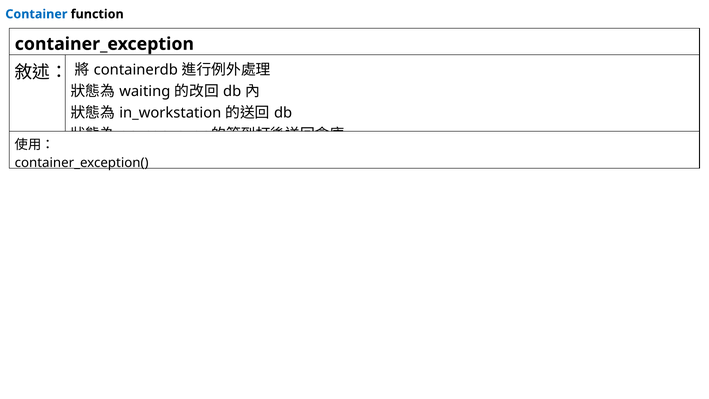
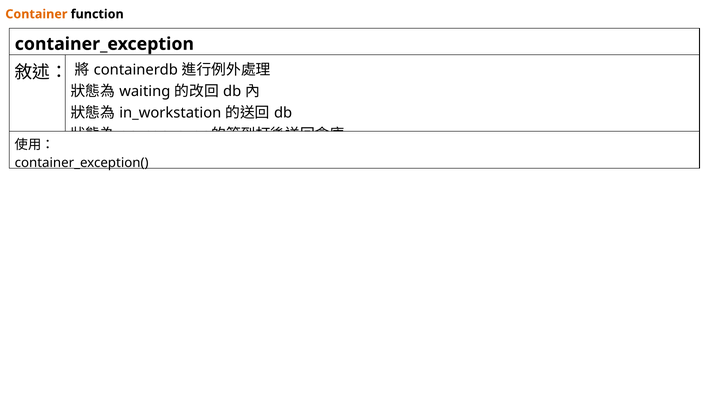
Container colour: blue -> orange (36, 14)
